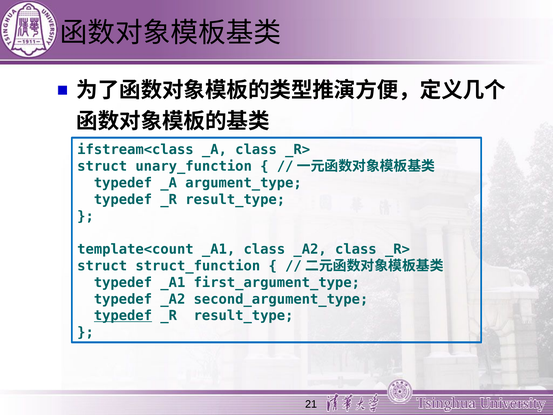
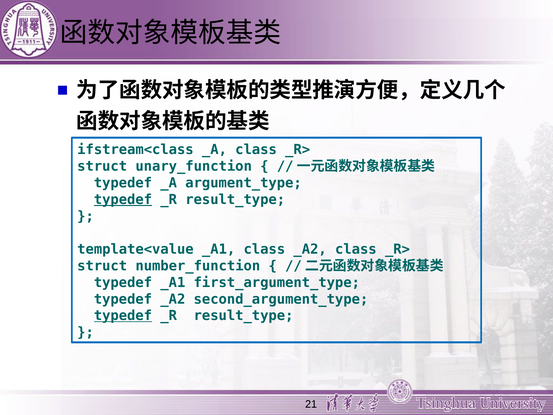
typedef underline: none -> present (123, 199)
template<count: template<count -> template<value (135, 249)
struct_function: struct_function -> number_function (198, 266)
